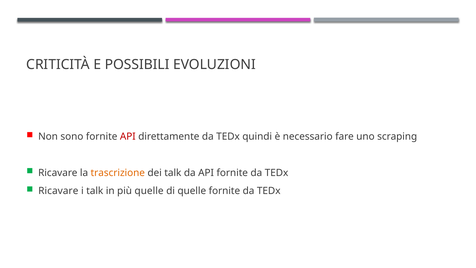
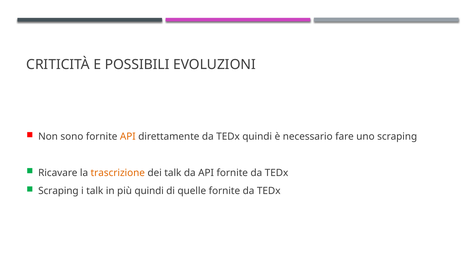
API colour: red -> orange (128, 137)
Ricavare: Ricavare -> Scraping (58, 191)
più quelle: quelle -> quindi (149, 191)
